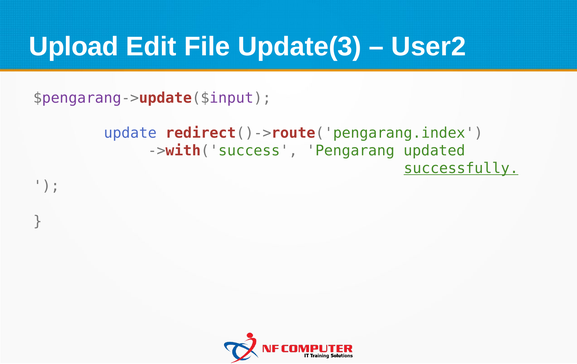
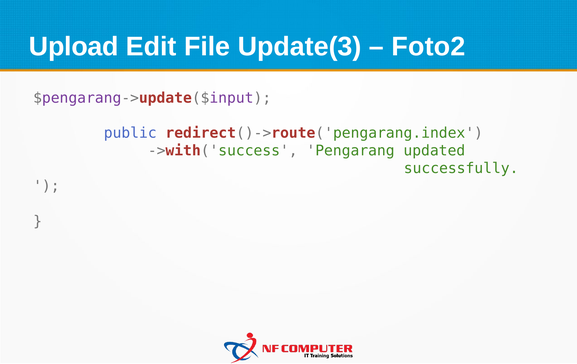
User2: User2 -> Foto2 (429, 46)
update: update -> public (130, 133)
successfully underline: present -> none (461, 168)
